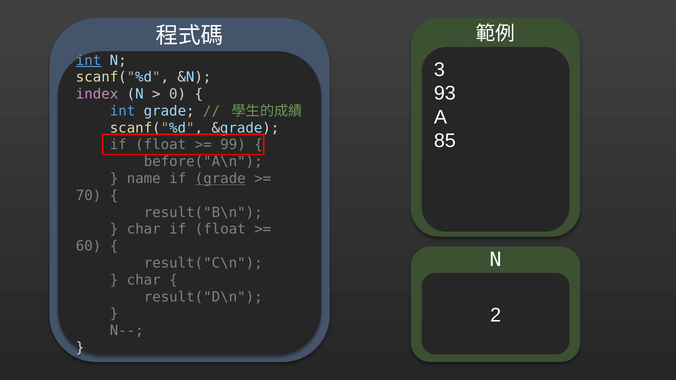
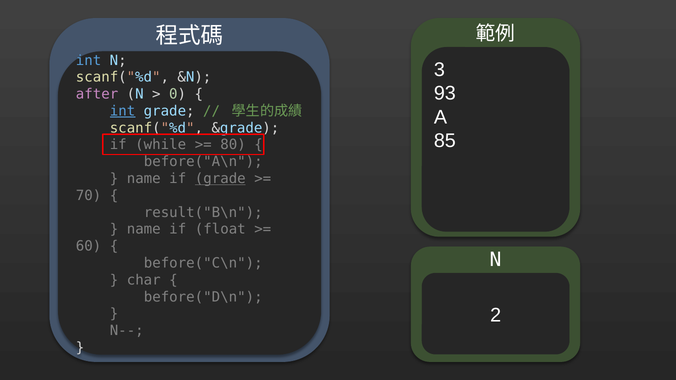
int underline: present -> none (89, 60)
index: index -> after (97, 94)
int underline: none -> present (123, 111)
float: float -> while (161, 145)
99: 99 -> 80 (233, 145)
char: char -> name (144, 229)
result("C\n: result("C\n -> before("C\n (203, 263)
result("D\n: result("D\n -> before("D\n (203, 297)
